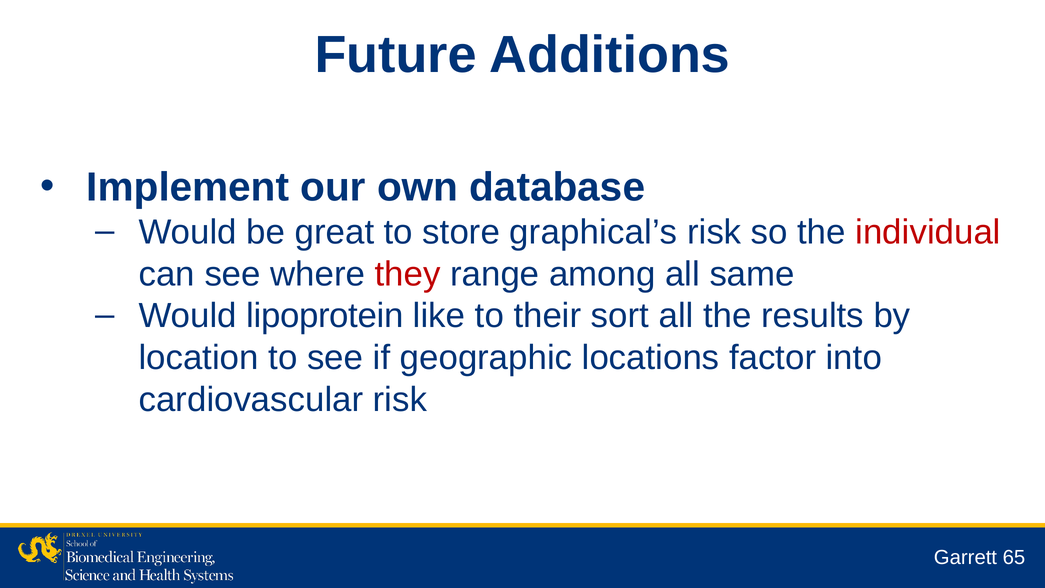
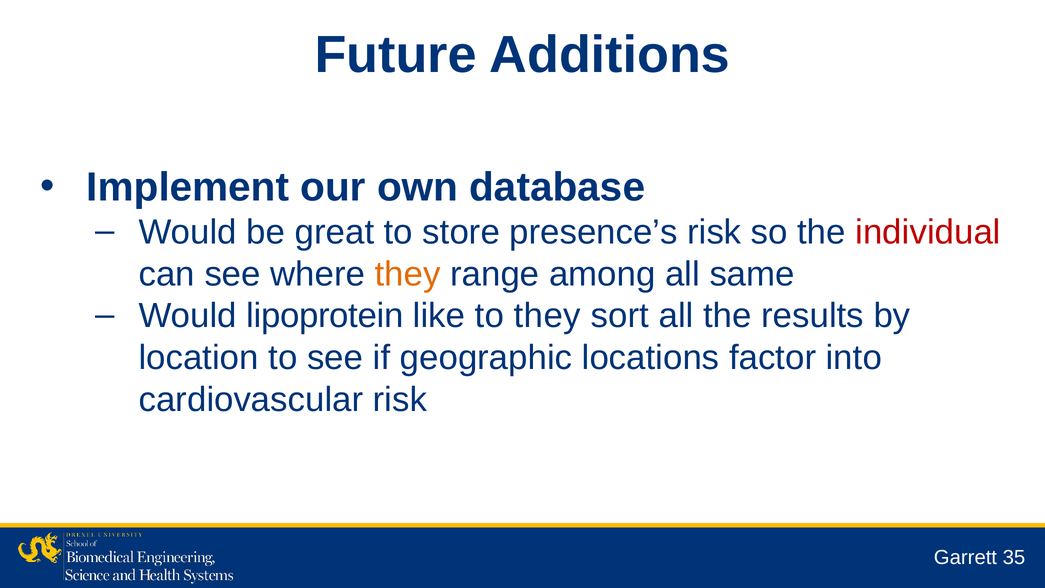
graphical’s: graphical’s -> presence’s (594, 232)
they colour: red -> orange (408, 274)
to their: their -> they (547, 316)
65: 65 -> 35 (1014, 557)
